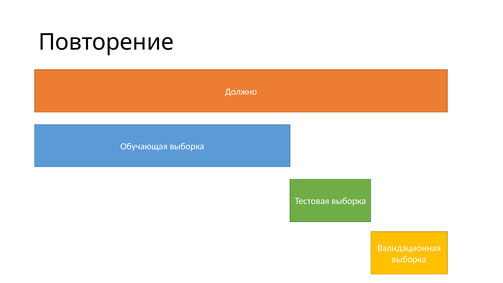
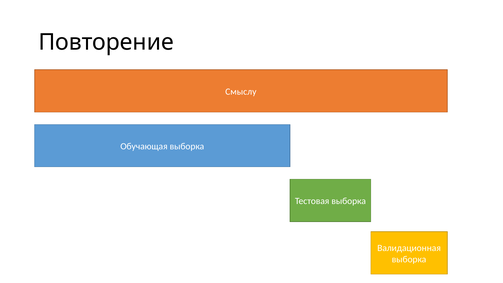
Должно: Должно -> Смыслу (241, 92)
